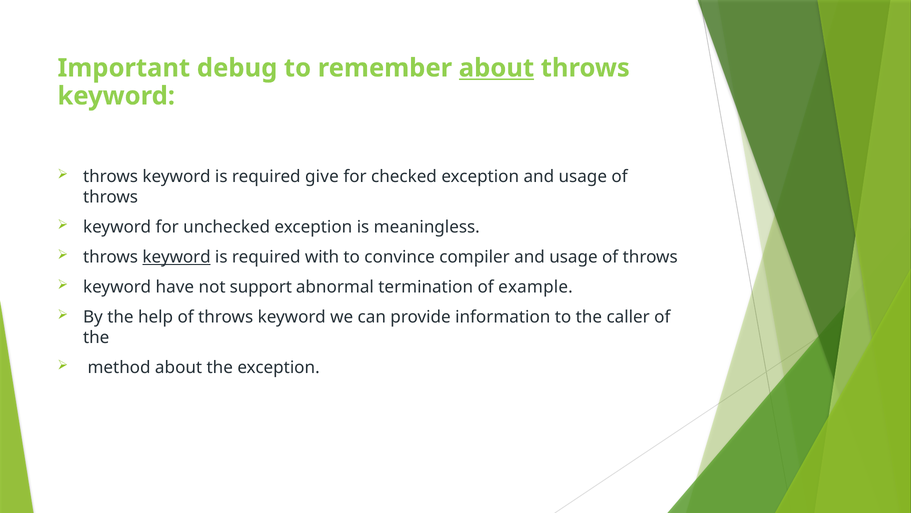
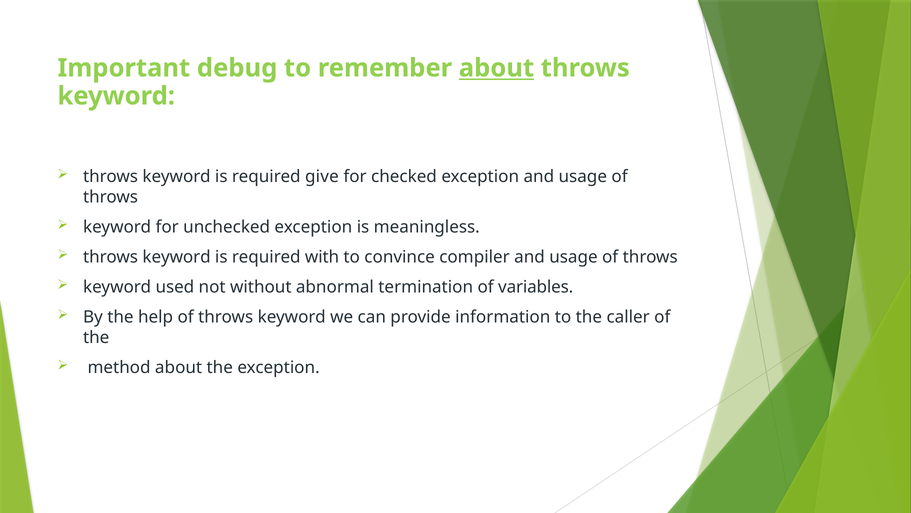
keyword underline: present -> none (177, 257)
have: have -> used (175, 287)
support: support -> without (261, 287)
example: example -> variables (536, 287)
